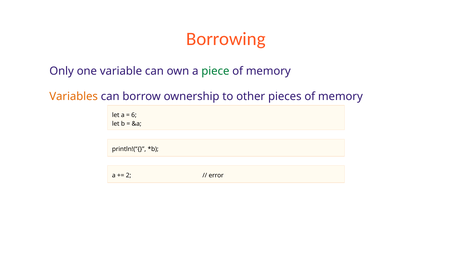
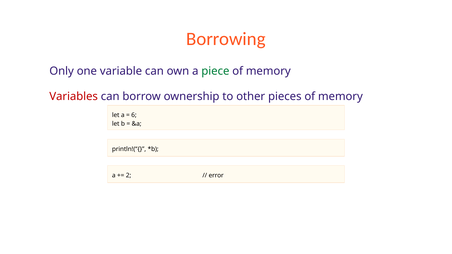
Variables colour: orange -> red (74, 97)
